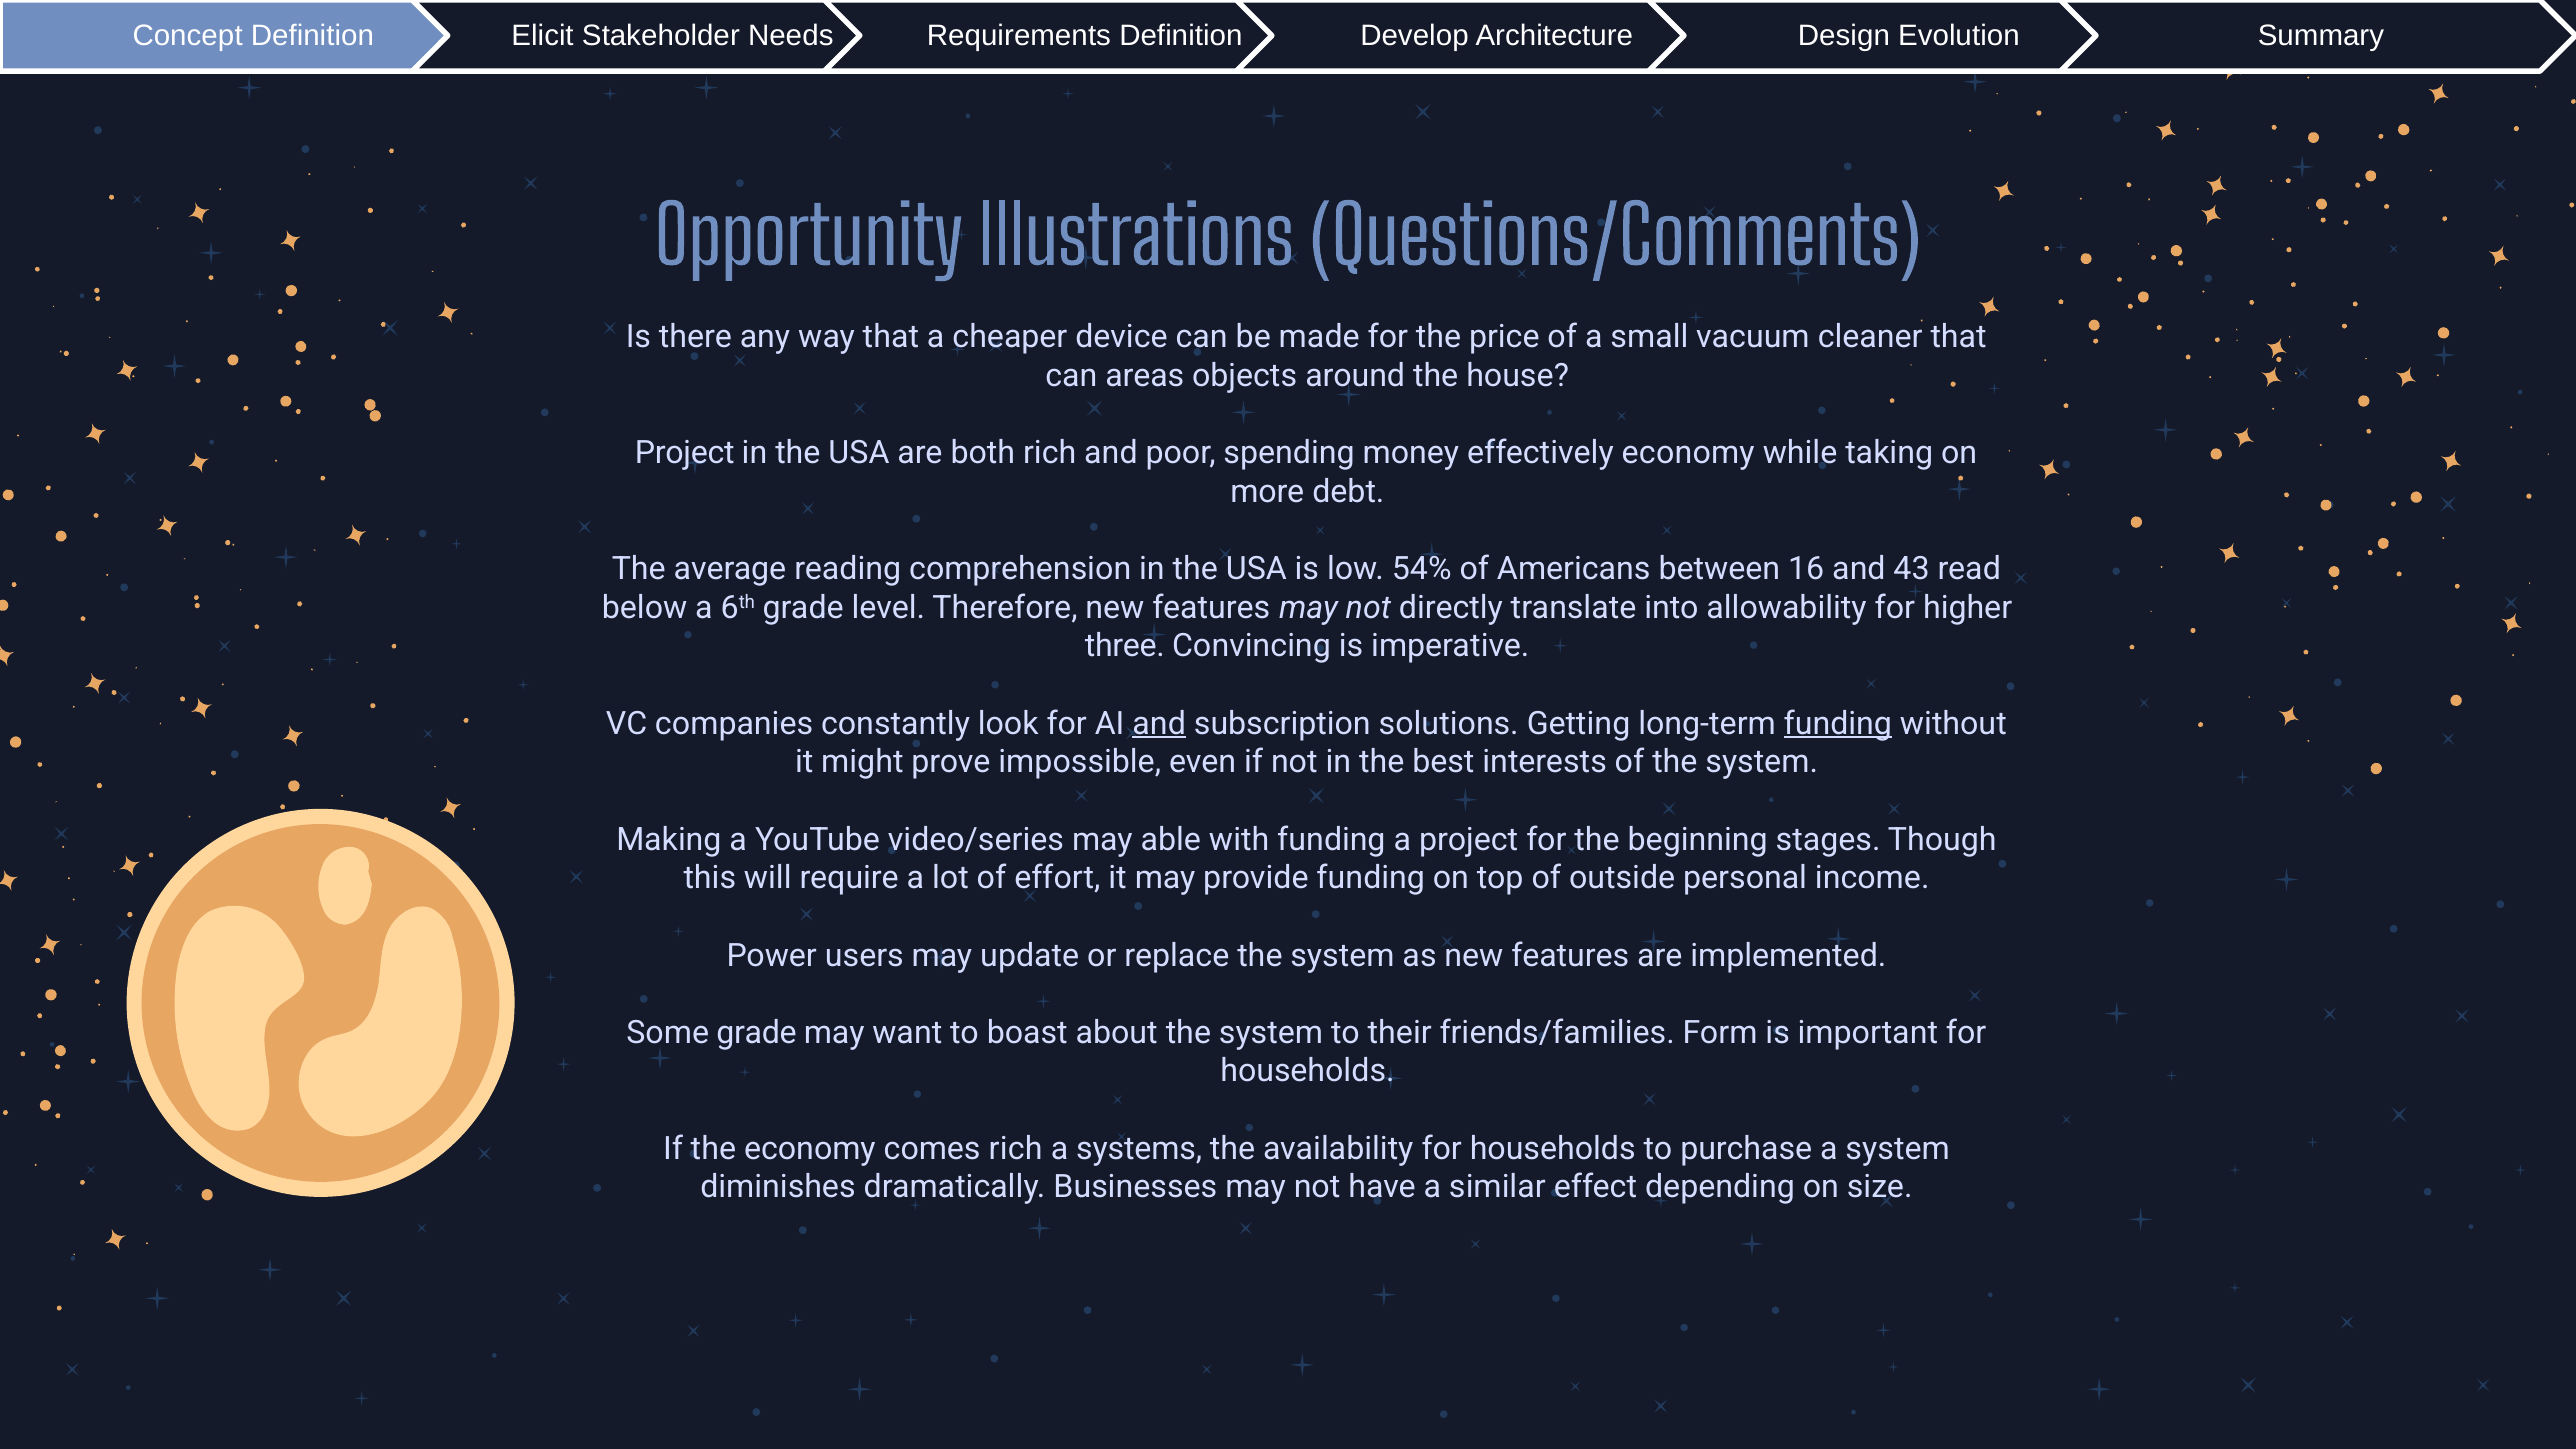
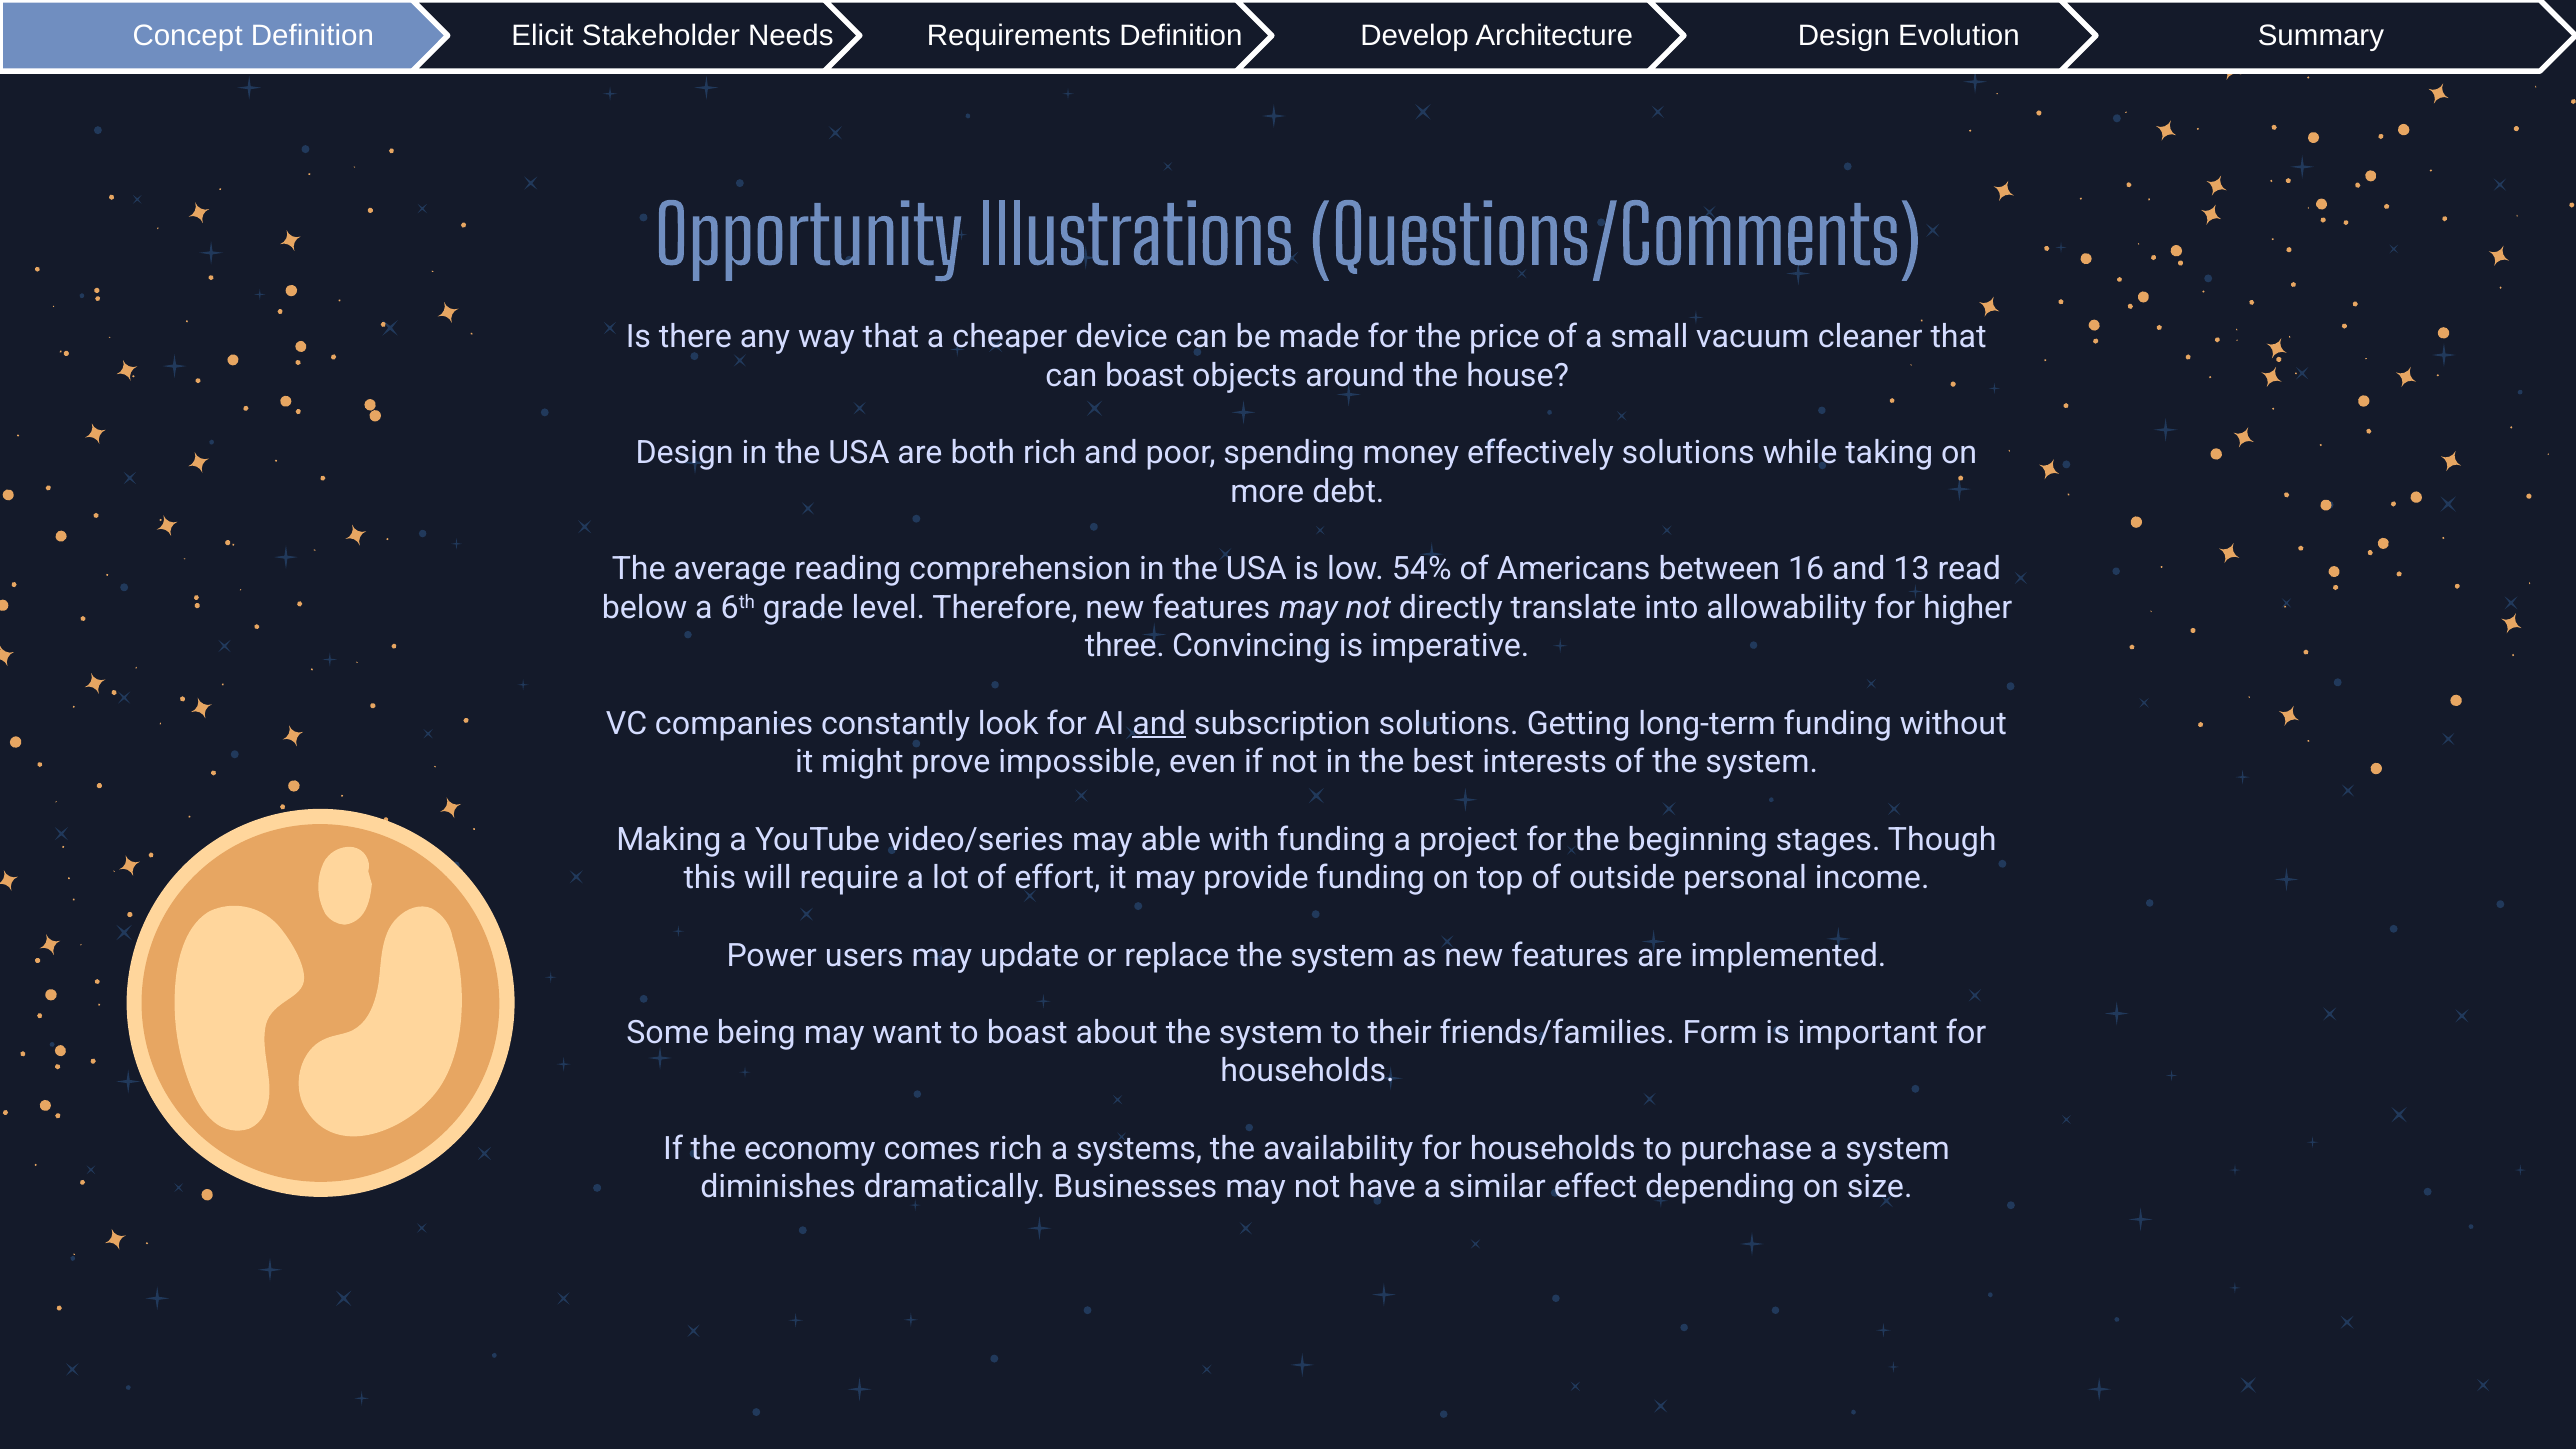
can areas: areas -> boast (1145, 376)
Project: Project -> Design (685, 453)
effectively economy: economy -> solutions (1688, 453)
43: 43 -> 13 (1912, 569)
funding underline: present -> none (1838, 724)
Some grade: grade -> being (756, 1033)
